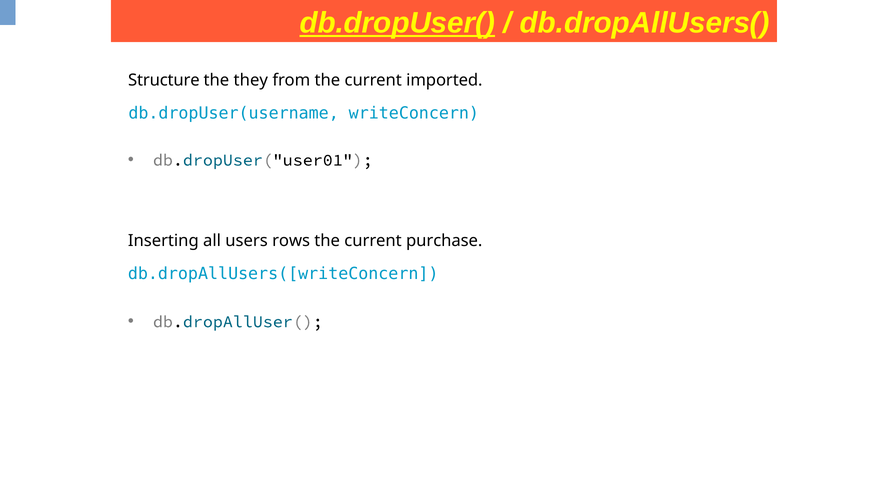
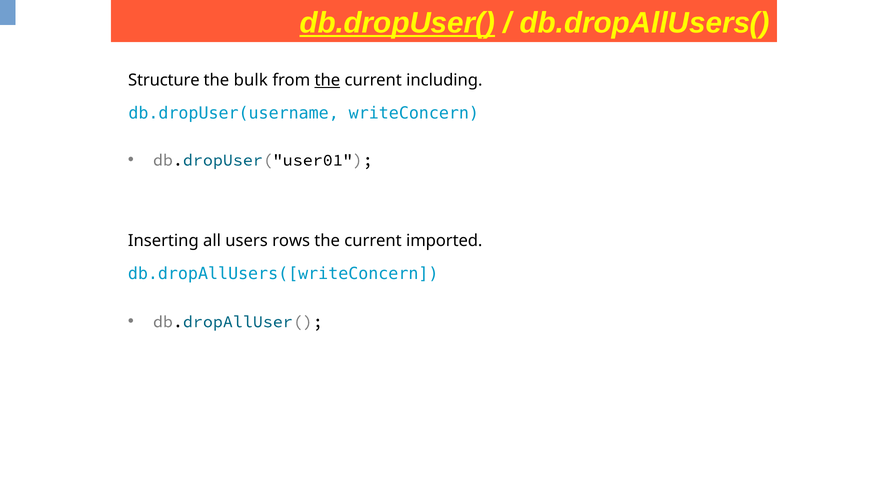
they: they -> bulk (251, 80)
the underline: none -> present (327, 80)
imported: imported -> including (444, 80)
purchase: purchase -> imported (444, 241)
